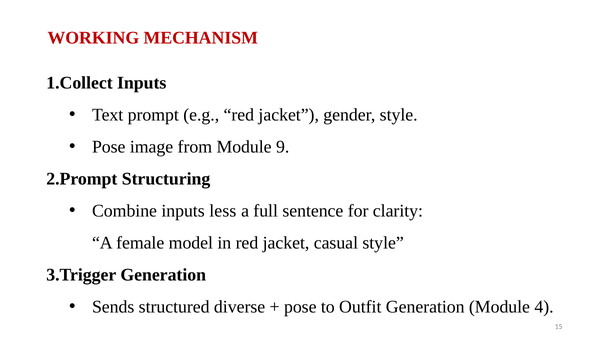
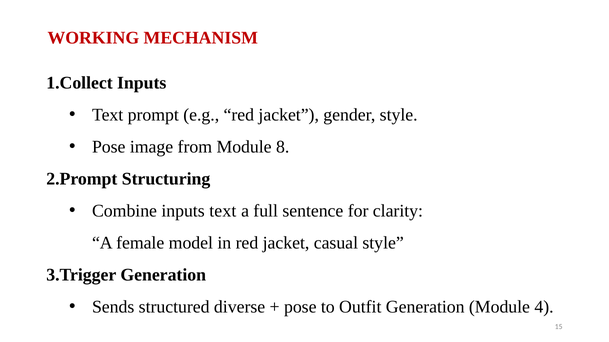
9: 9 -> 8 (283, 147)
inputs less: less -> text (223, 211)
